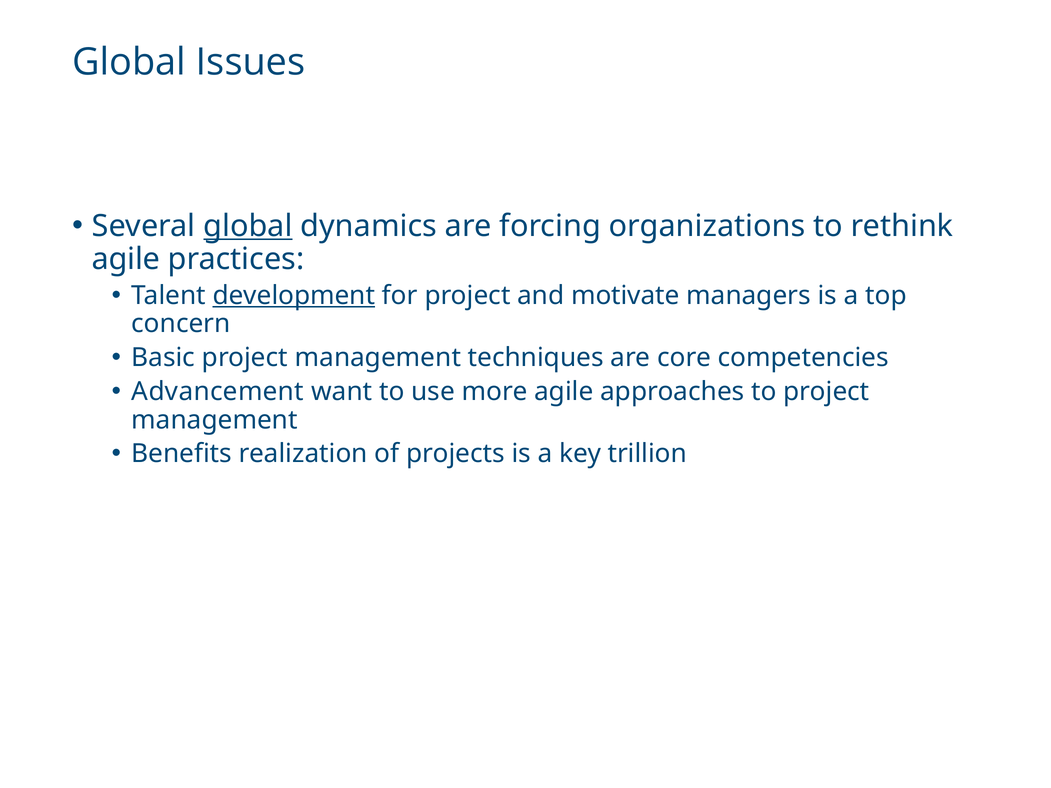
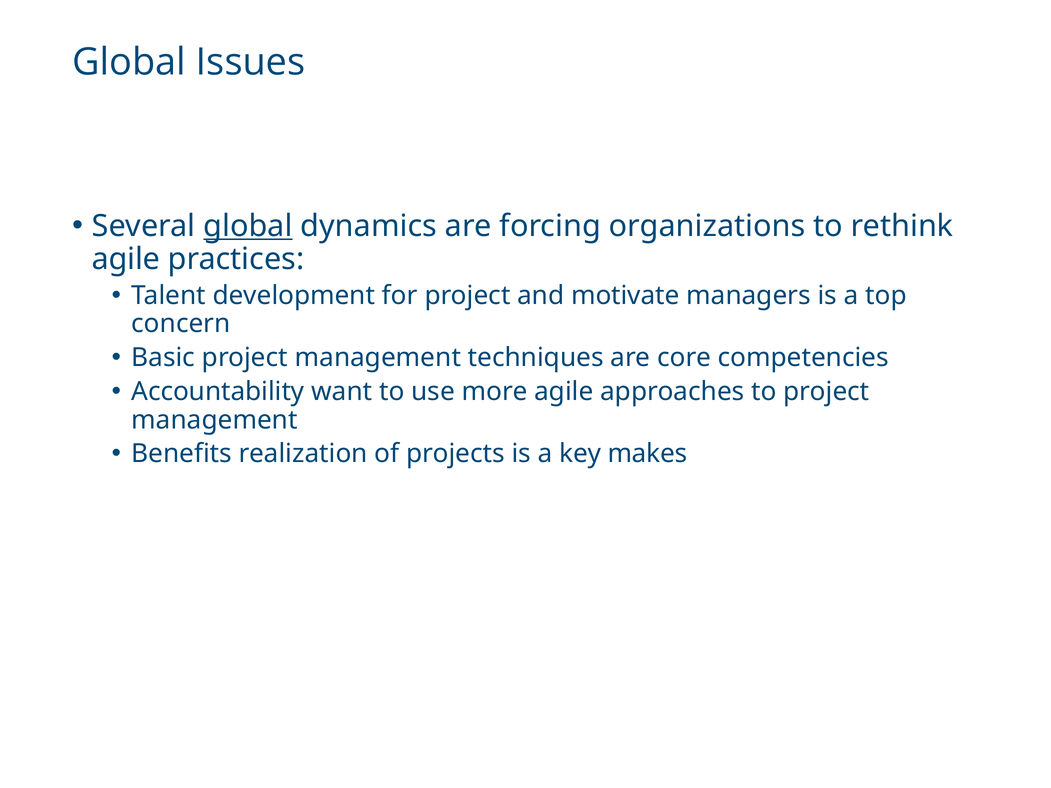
development underline: present -> none (294, 296)
Advancement: Advancement -> Accountability (218, 392)
trillion: trillion -> makes (647, 454)
